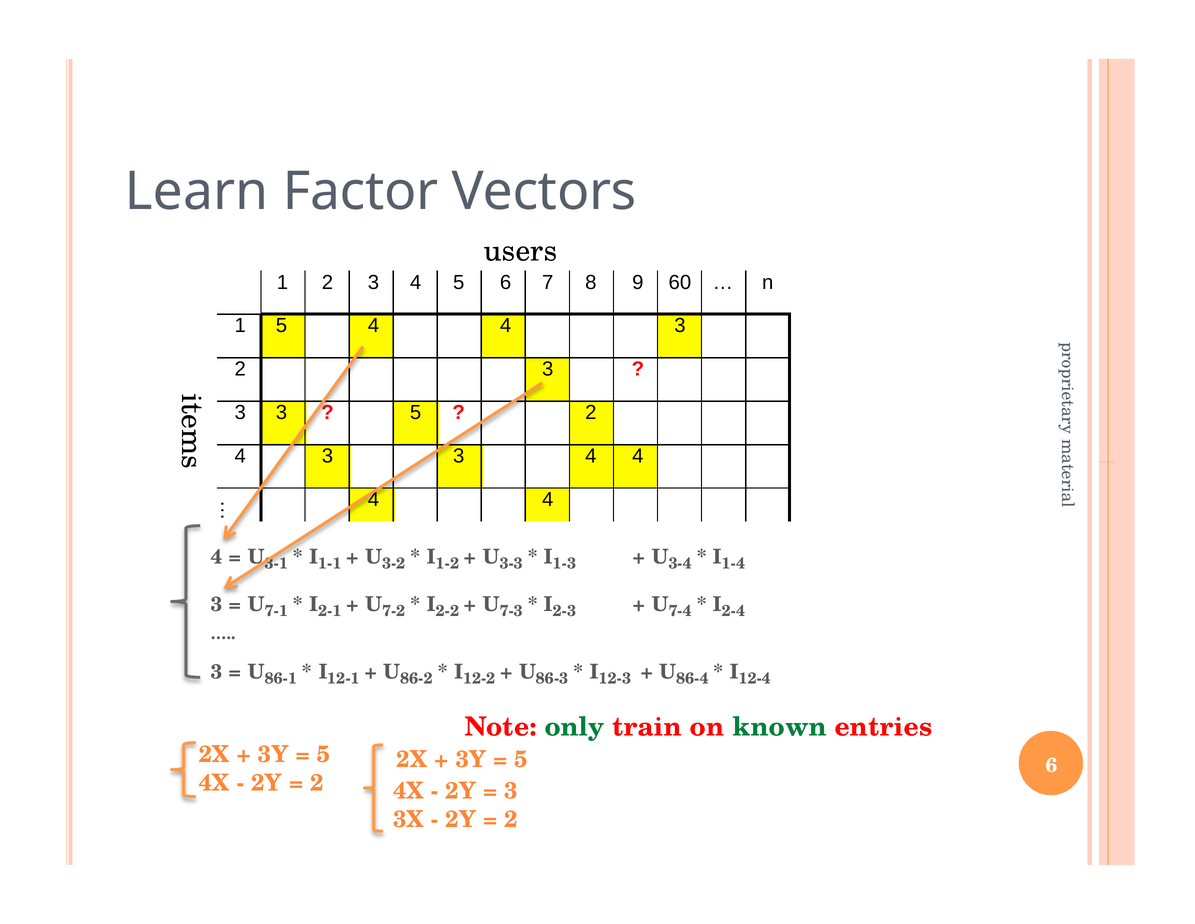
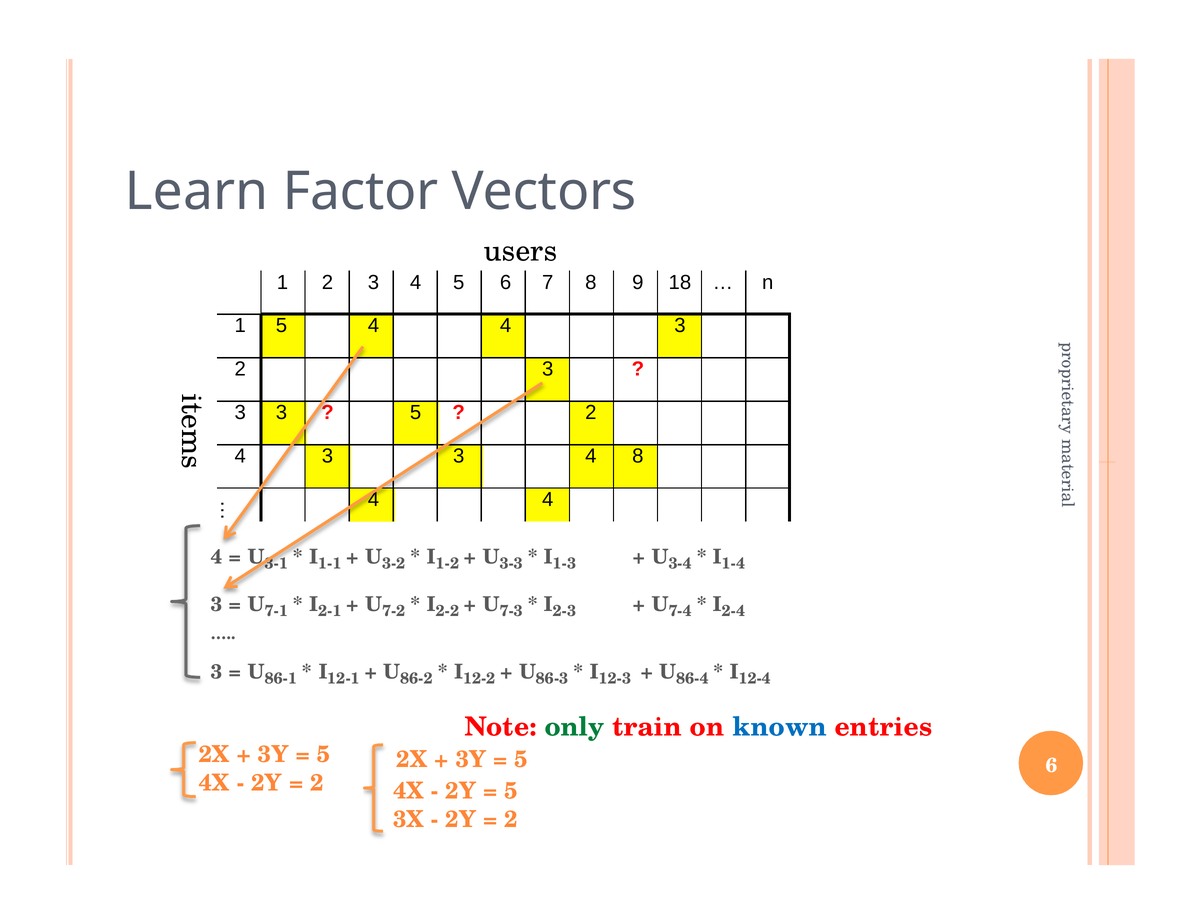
60: 60 -> 18 (680, 282)
4: 4 -> 8 (638, 456)
known colour: green -> blue (780, 727)
3: 3 -> 5 (511, 790)
